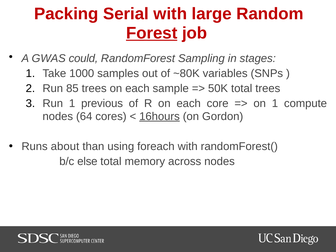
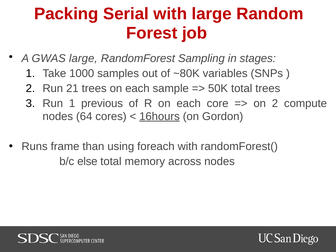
Forest underline: present -> none (152, 33)
GWAS could: could -> large (83, 59)
85: 85 -> 21 (72, 89)
on 1: 1 -> 2 (275, 104)
about: about -> frame (65, 146)
